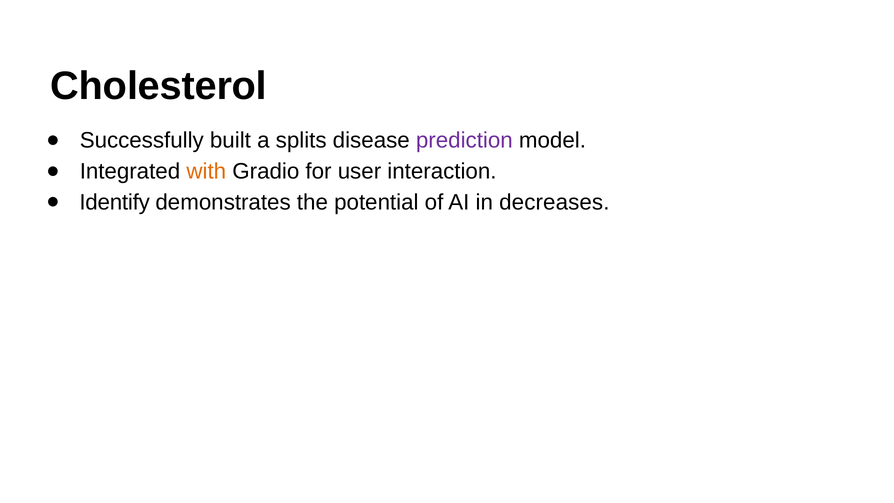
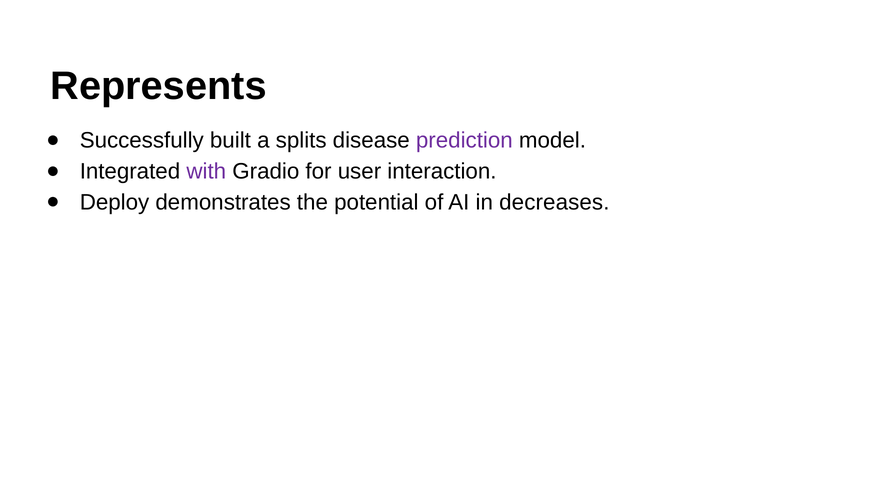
Cholesterol: Cholesterol -> Represents (159, 86)
with colour: orange -> purple (206, 171)
Identify: Identify -> Deploy (114, 202)
